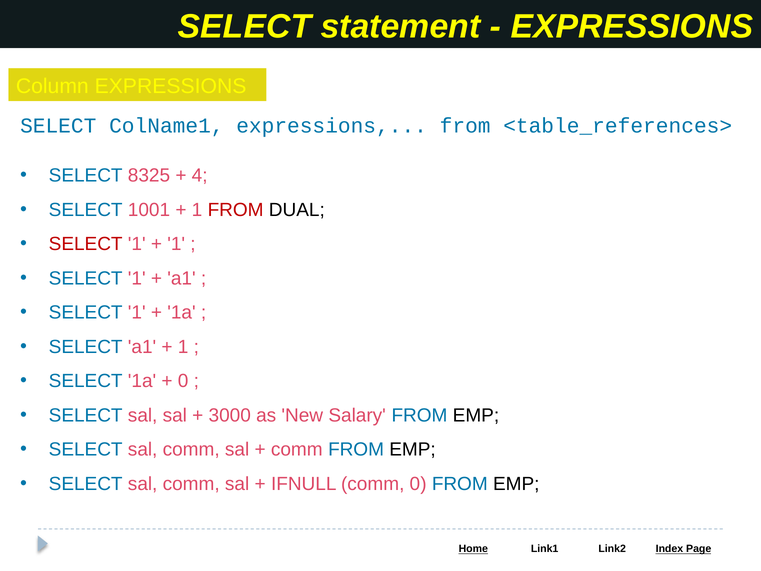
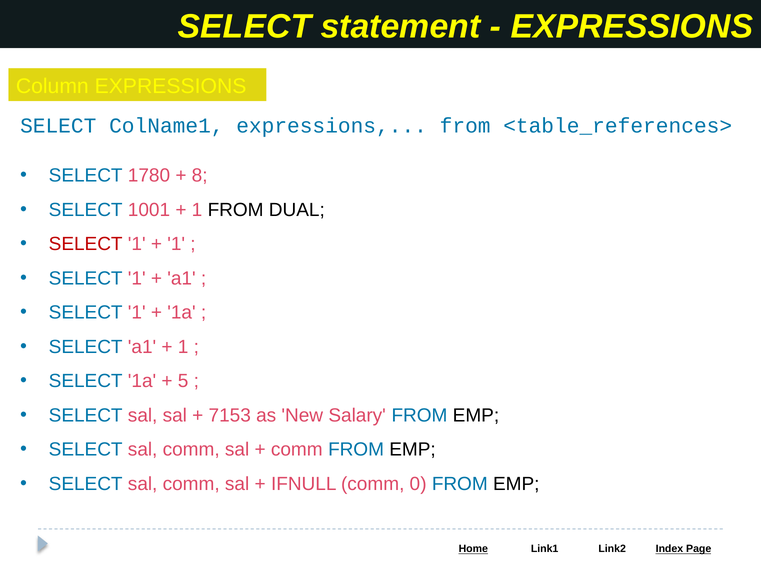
8325: 8325 -> 1780 (149, 175)
4: 4 -> 8 (200, 175)
FROM colour: red -> black (236, 210)
0: 0 -> 5 (183, 381)
3000: 3000 -> 7153 (230, 415)
